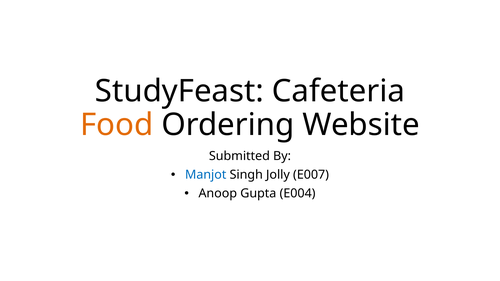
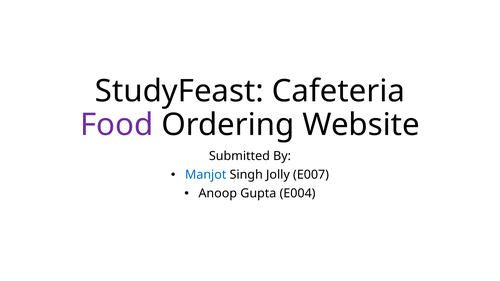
Food colour: orange -> purple (117, 125)
